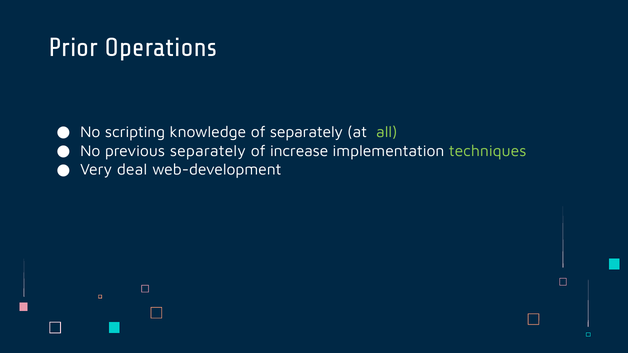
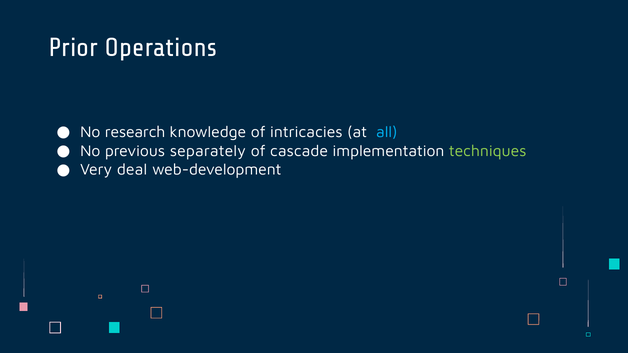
scripting: scripting -> research (135, 132)
of separately: separately -> intricacies (306, 132)
all colour: light green -> light blue (387, 132)
increase: increase -> cascade (299, 151)
